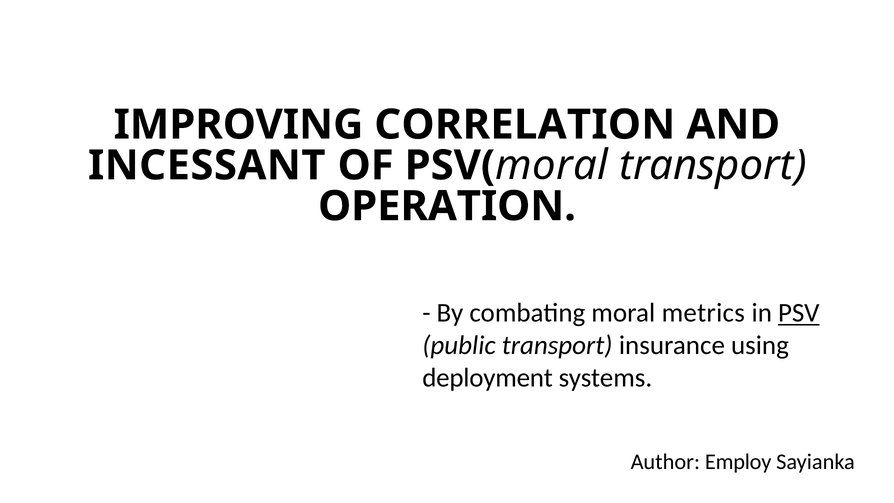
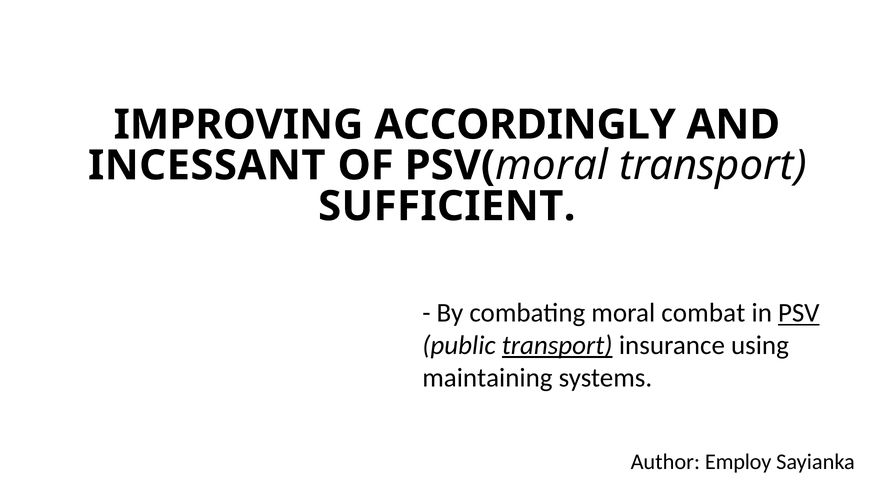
CORRELATION: CORRELATION -> ACCORDINGLY (525, 125)
OPERATION: OPERATION -> SUFFICIENT (447, 206)
metrics: metrics -> combat (703, 313)
transport underline: none -> present (557, 345)
deployment: deployment -> maintaining (487, 378)
